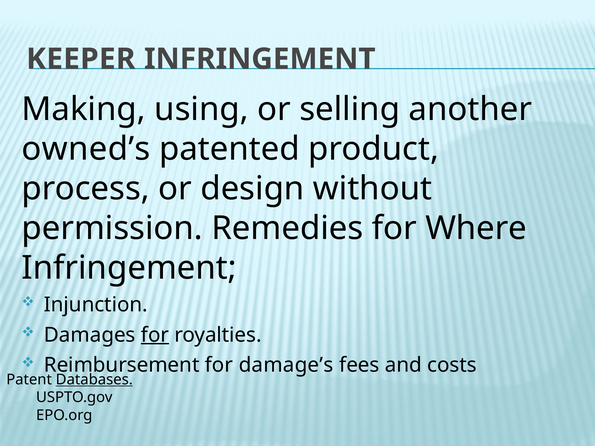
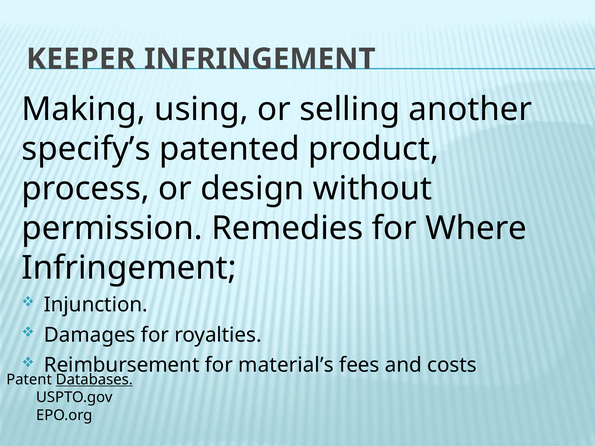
owned’s: owned’s -> specify’s (86, 149)
for underline: present -> none (155, 335)
damage’s: damage’s -> material’s (286, 365)
